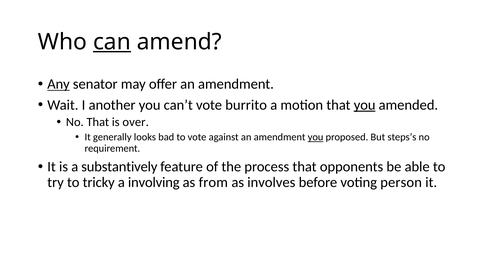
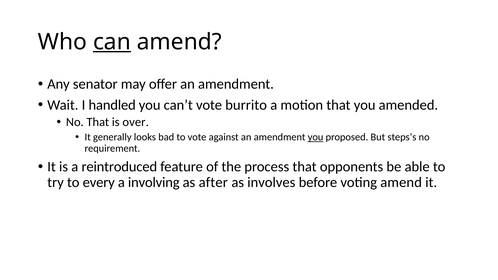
Any underline: present -> none (58, 84)
another: another -> handled (112, 105)
you underline: present -> none (365, 105)
substantively: substantively -> reintroduced (119, 167)
tricky: tricky -> every (99, 183)
from: from -> after (213, 183)
voting person: person -> amend (401, 183)
